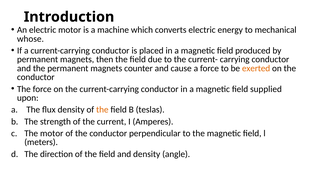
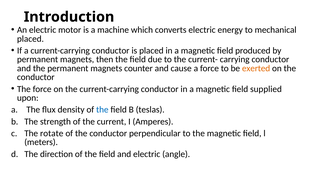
whose: whose -> placed (30, 39)
the colour: orange -> blue (102, 109)
The motor: motor -> rotate (52, 133)
and density: density -> electric (147, 154)
